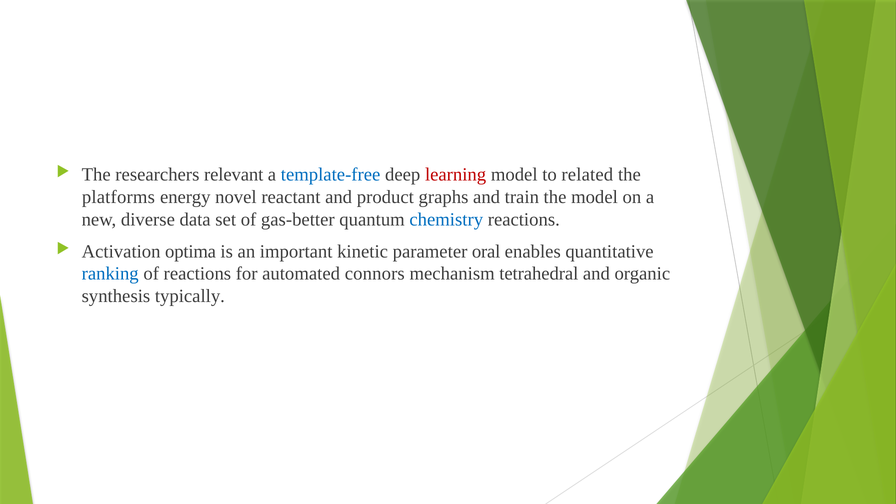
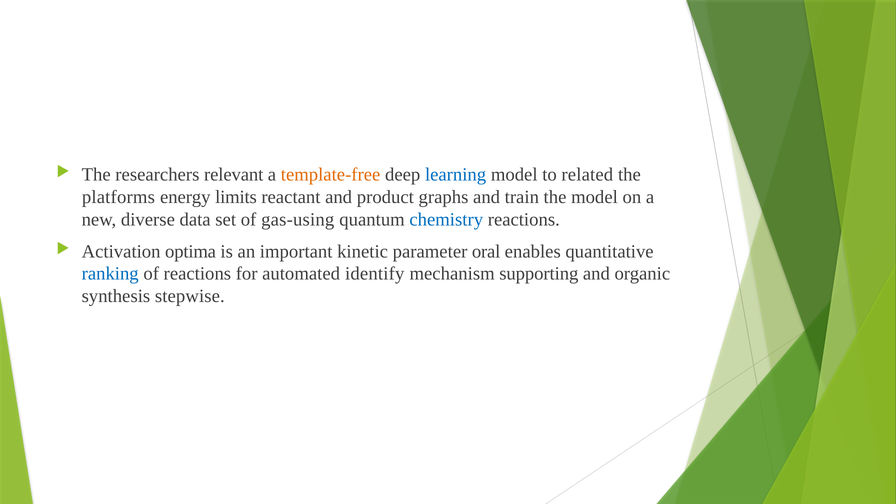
template-free colour: blue -> orange (331, 175)
learning colour: red -> blue (456, 175)
novel: novel -> limits (236, 197)
gas-better: gas-better -> gas-using (298, 220)
connors: connors -> identify (375, 274)
tetrahedral: tetrahedral -> supporting (539, 274)
typically: typically -> stepwise (190, 296)
